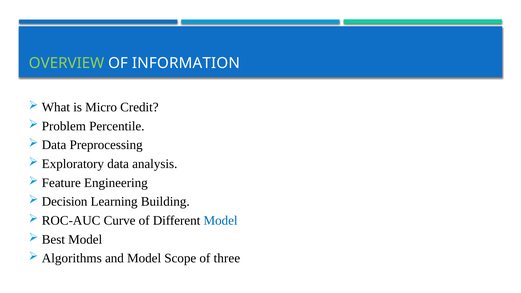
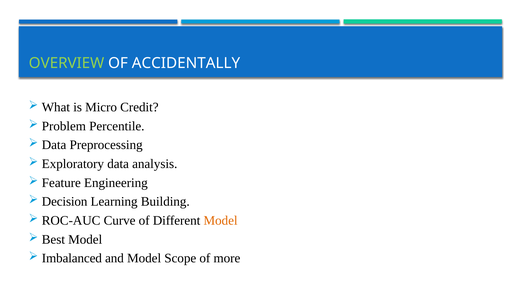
INFORMATION: INFORMATION -> ACCIDENTALLY (186, 63)
Model colour: blue -> orange (221, 221)
Algorithms: Algorithms -> Imbalanced (72, 258)
three: three -> more (227, 258)
